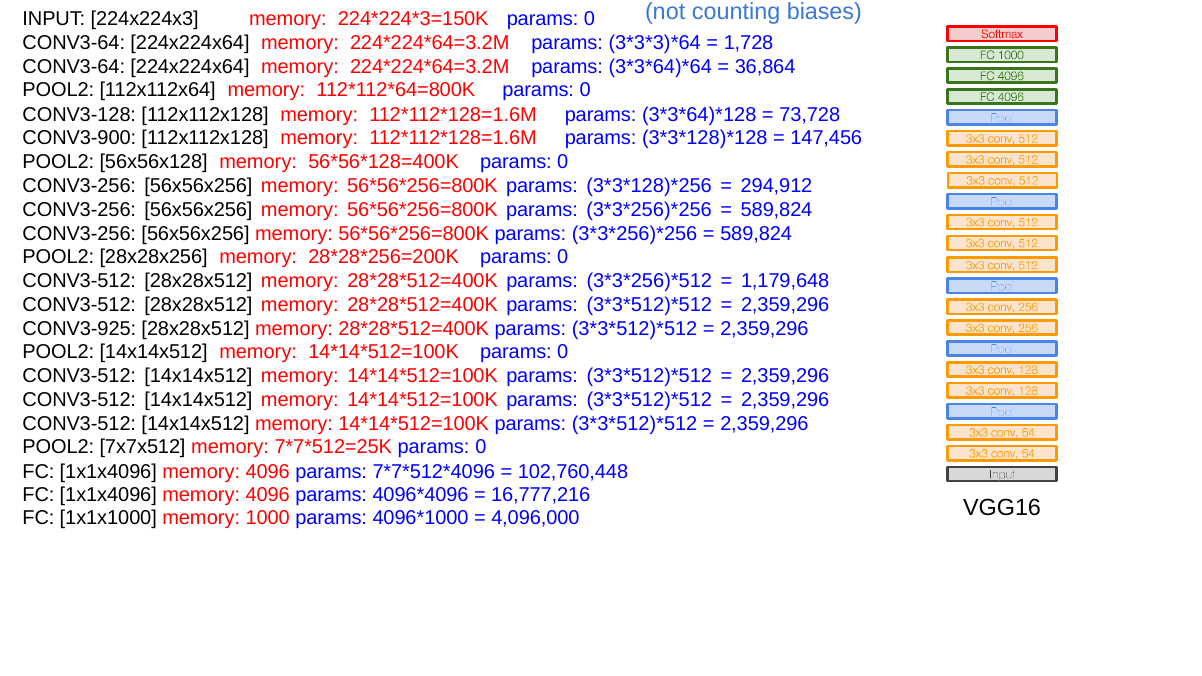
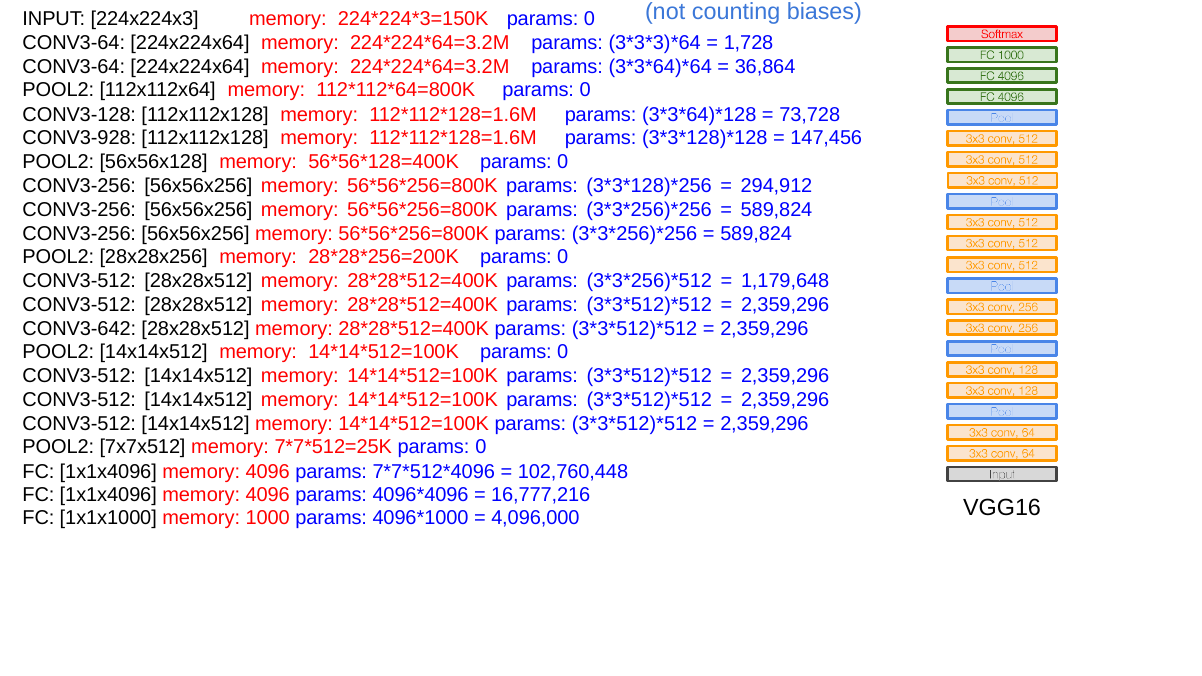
CONV3-900: CONV3-900 -> CONV3-928 (79, 138)
CONV3-925: CONV3-925 -> CONV3-642 (79, 329)
